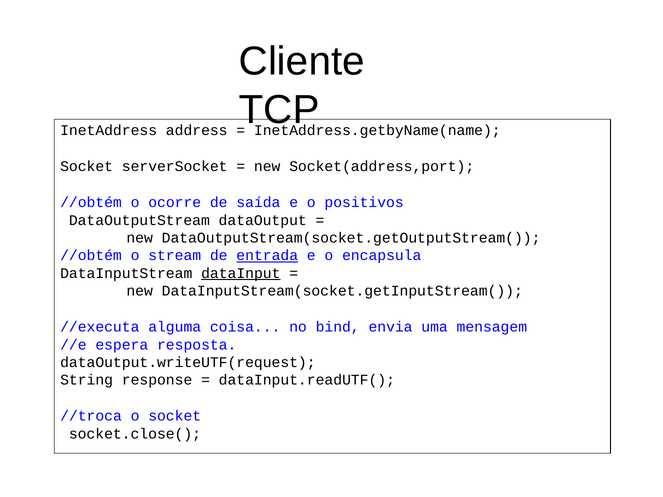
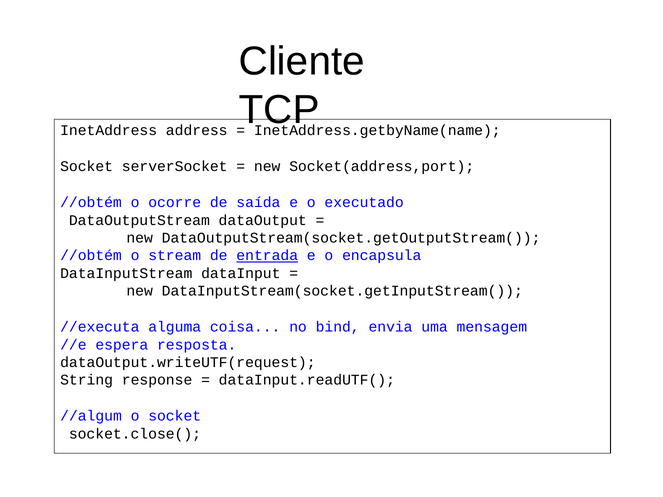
positivos: positivos -> executado (364, 203)
dataInput underline: present -> none (241, 273)
//troca: //troca -> //algum (91, 416)
